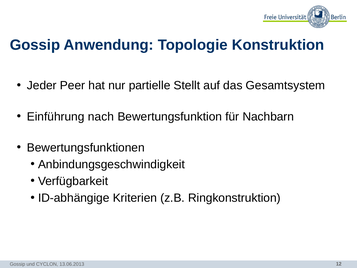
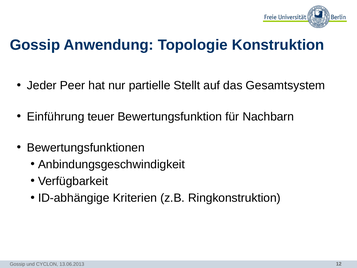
nach: nach -> teuer (101, 117)
